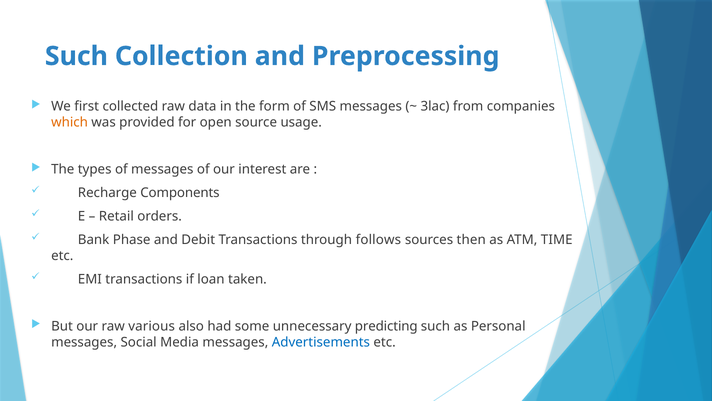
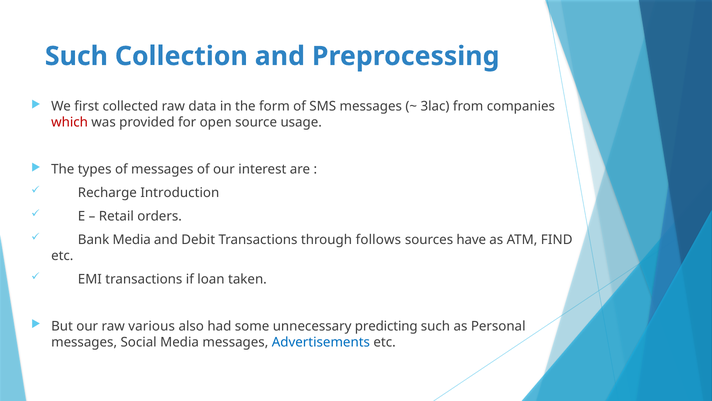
which colour: orange -> red (70, 122)
Components: Components -> Introduction (180, 193)
Bank Phase: Phase -> Media (132, 240)
then: then -> have (471, 240)
TIME: TIME -> FIND (557, 240)
